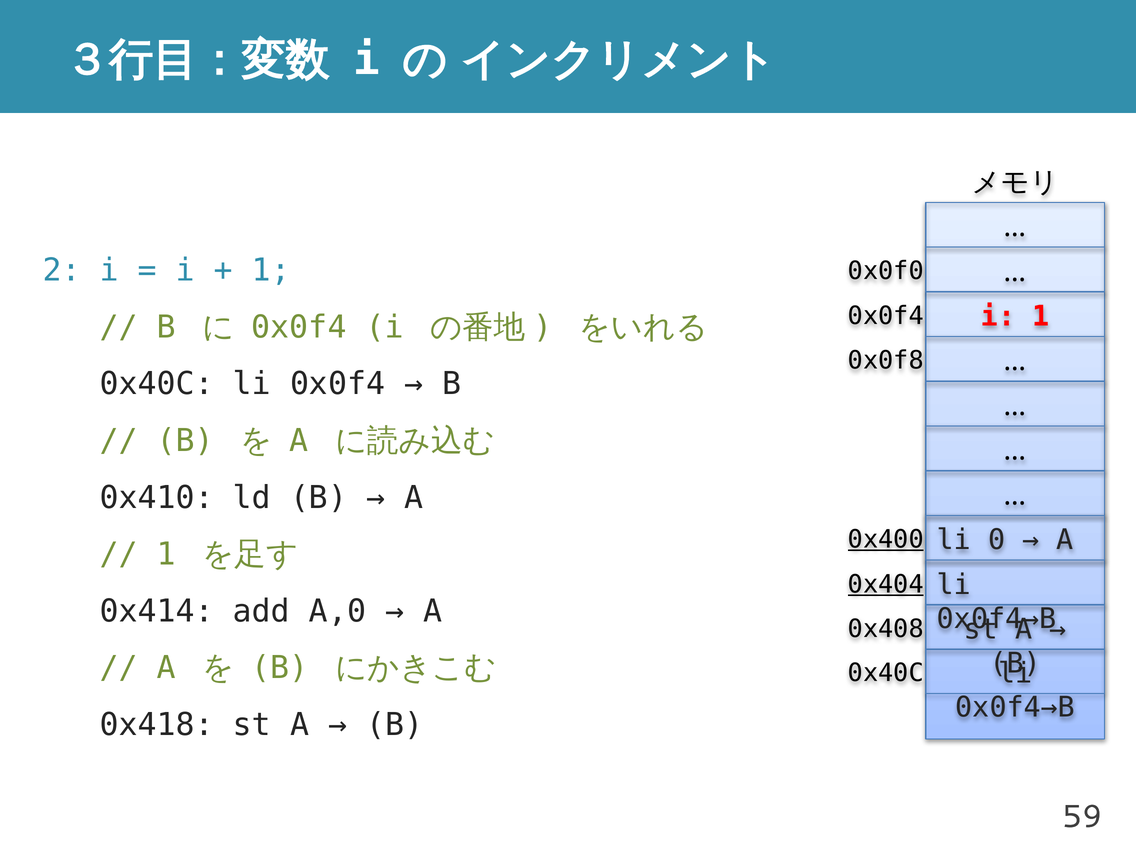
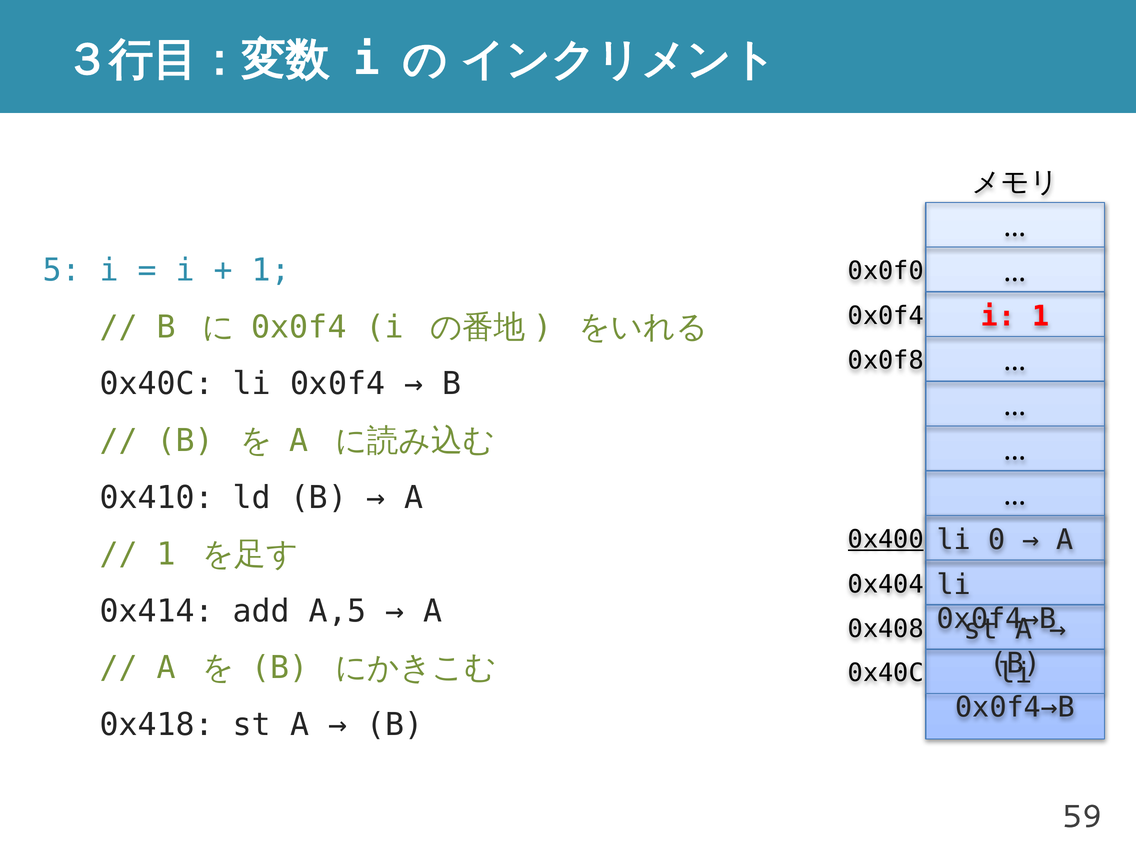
2: 2 -> 5 (62, 270)
0x404 underline: present -> none (886, 584)
A,0: A,0 -> A,5 (338, 611)
